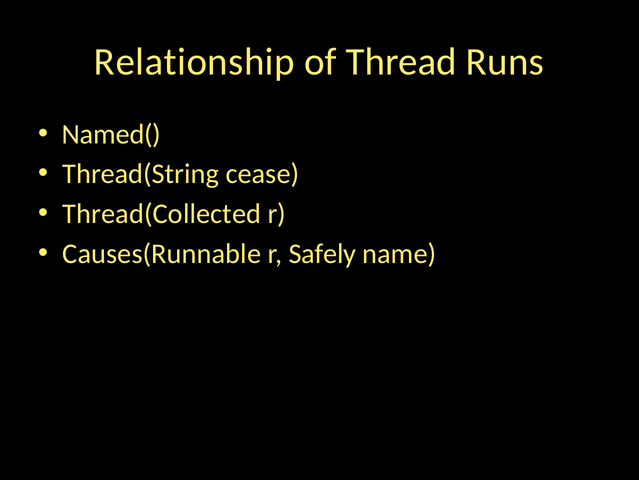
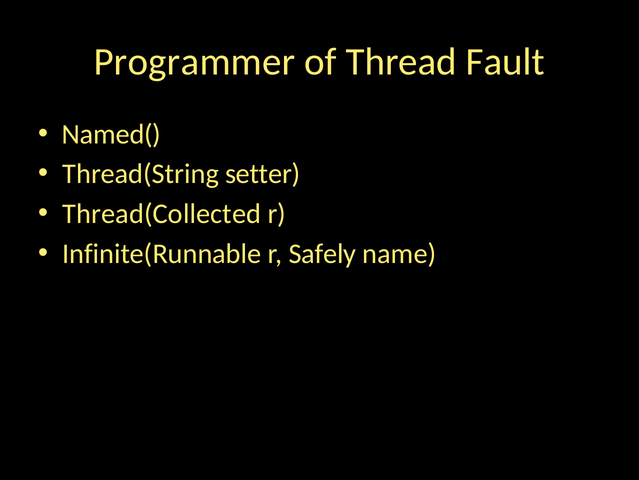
Relationship: Relationship -> Programmer (194, 62)
Runs: Runs -> Fault (505, 62)
cease: cease -> setter (263, 174)
Causes(Runnable: Causes(Runnable -> Infinite(Runnable (162, 253)
